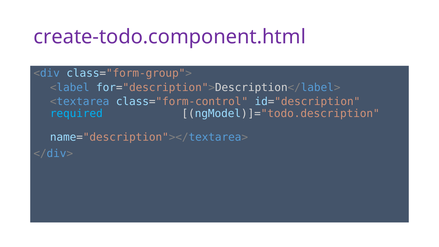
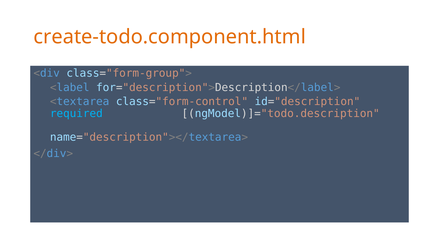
create-todo.component.html colour: purple -> orange (170, 37)
